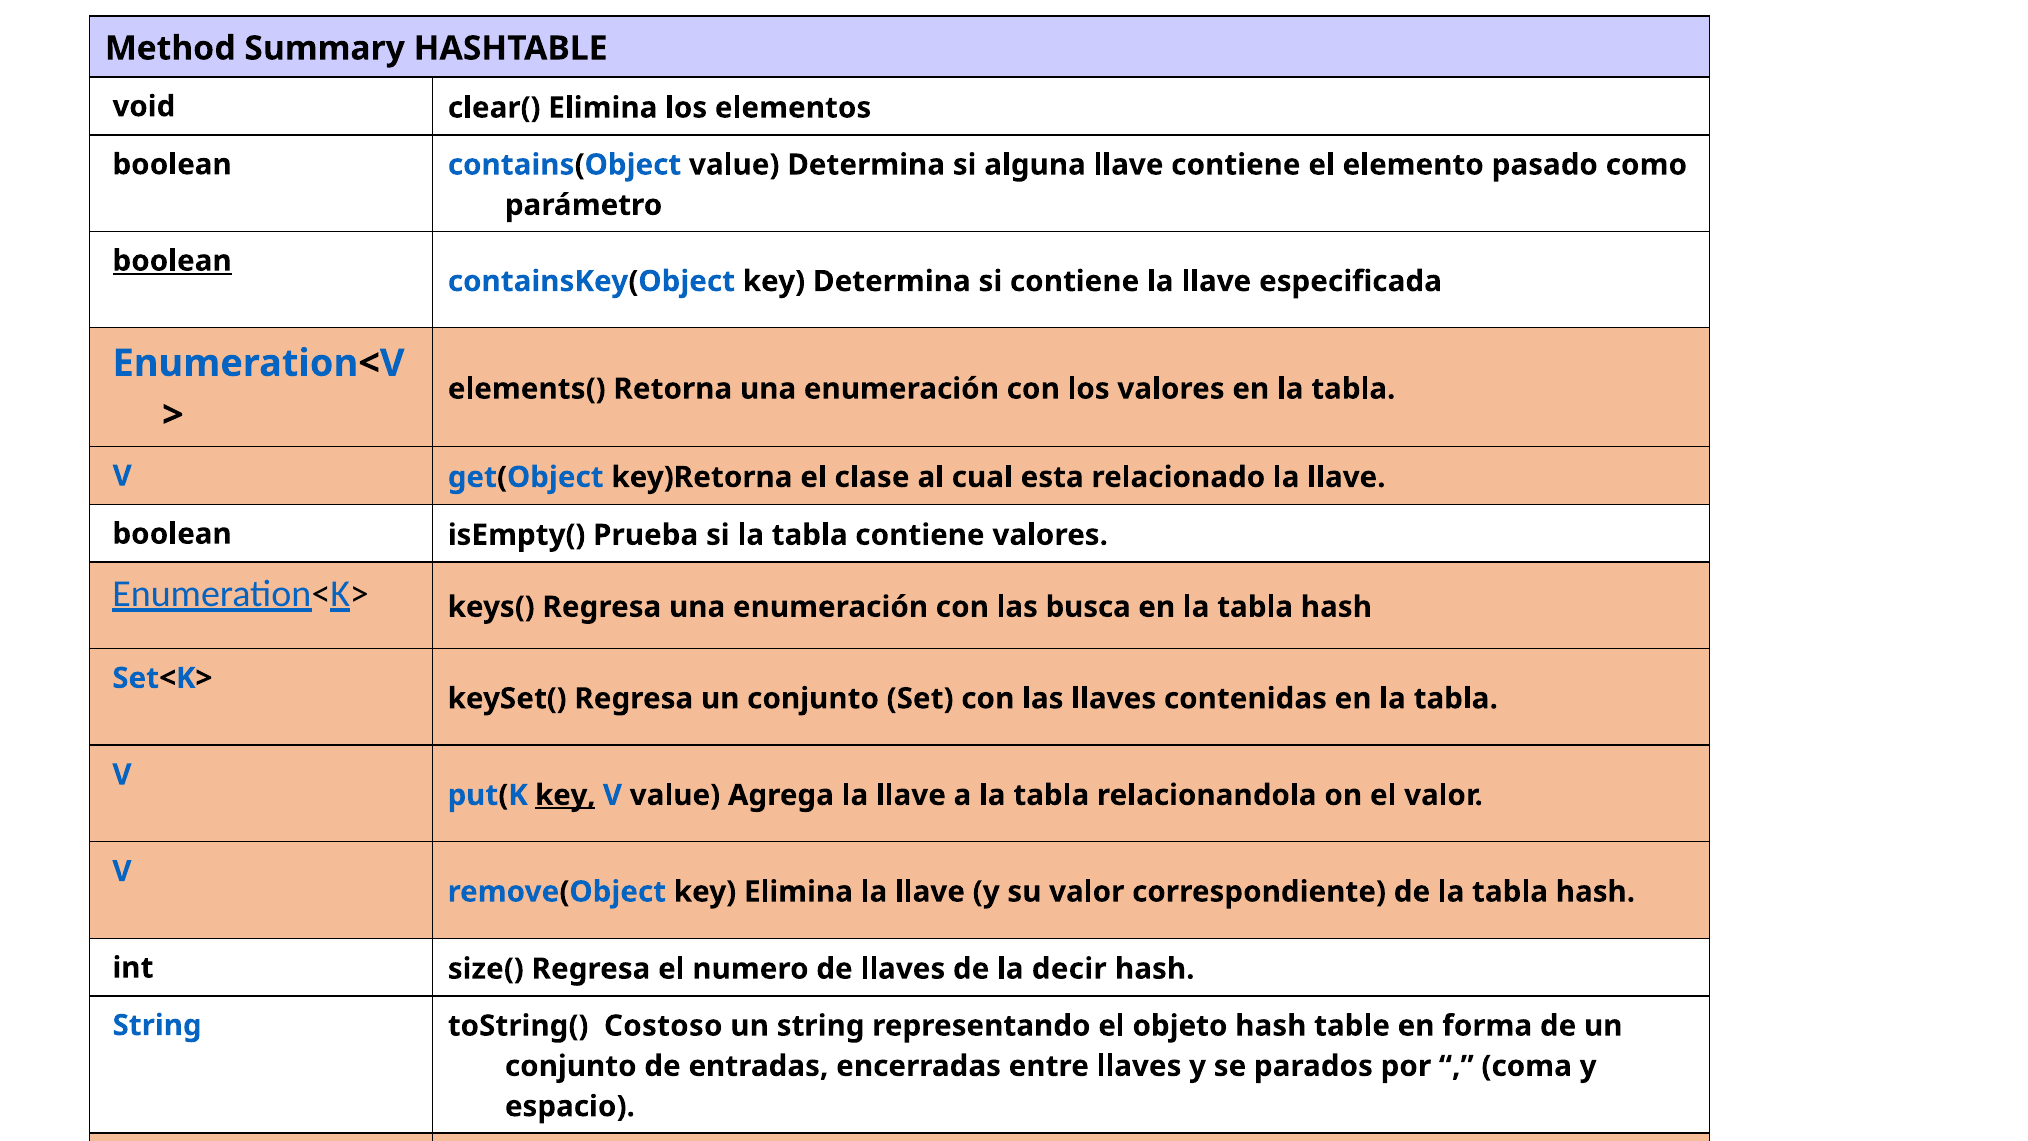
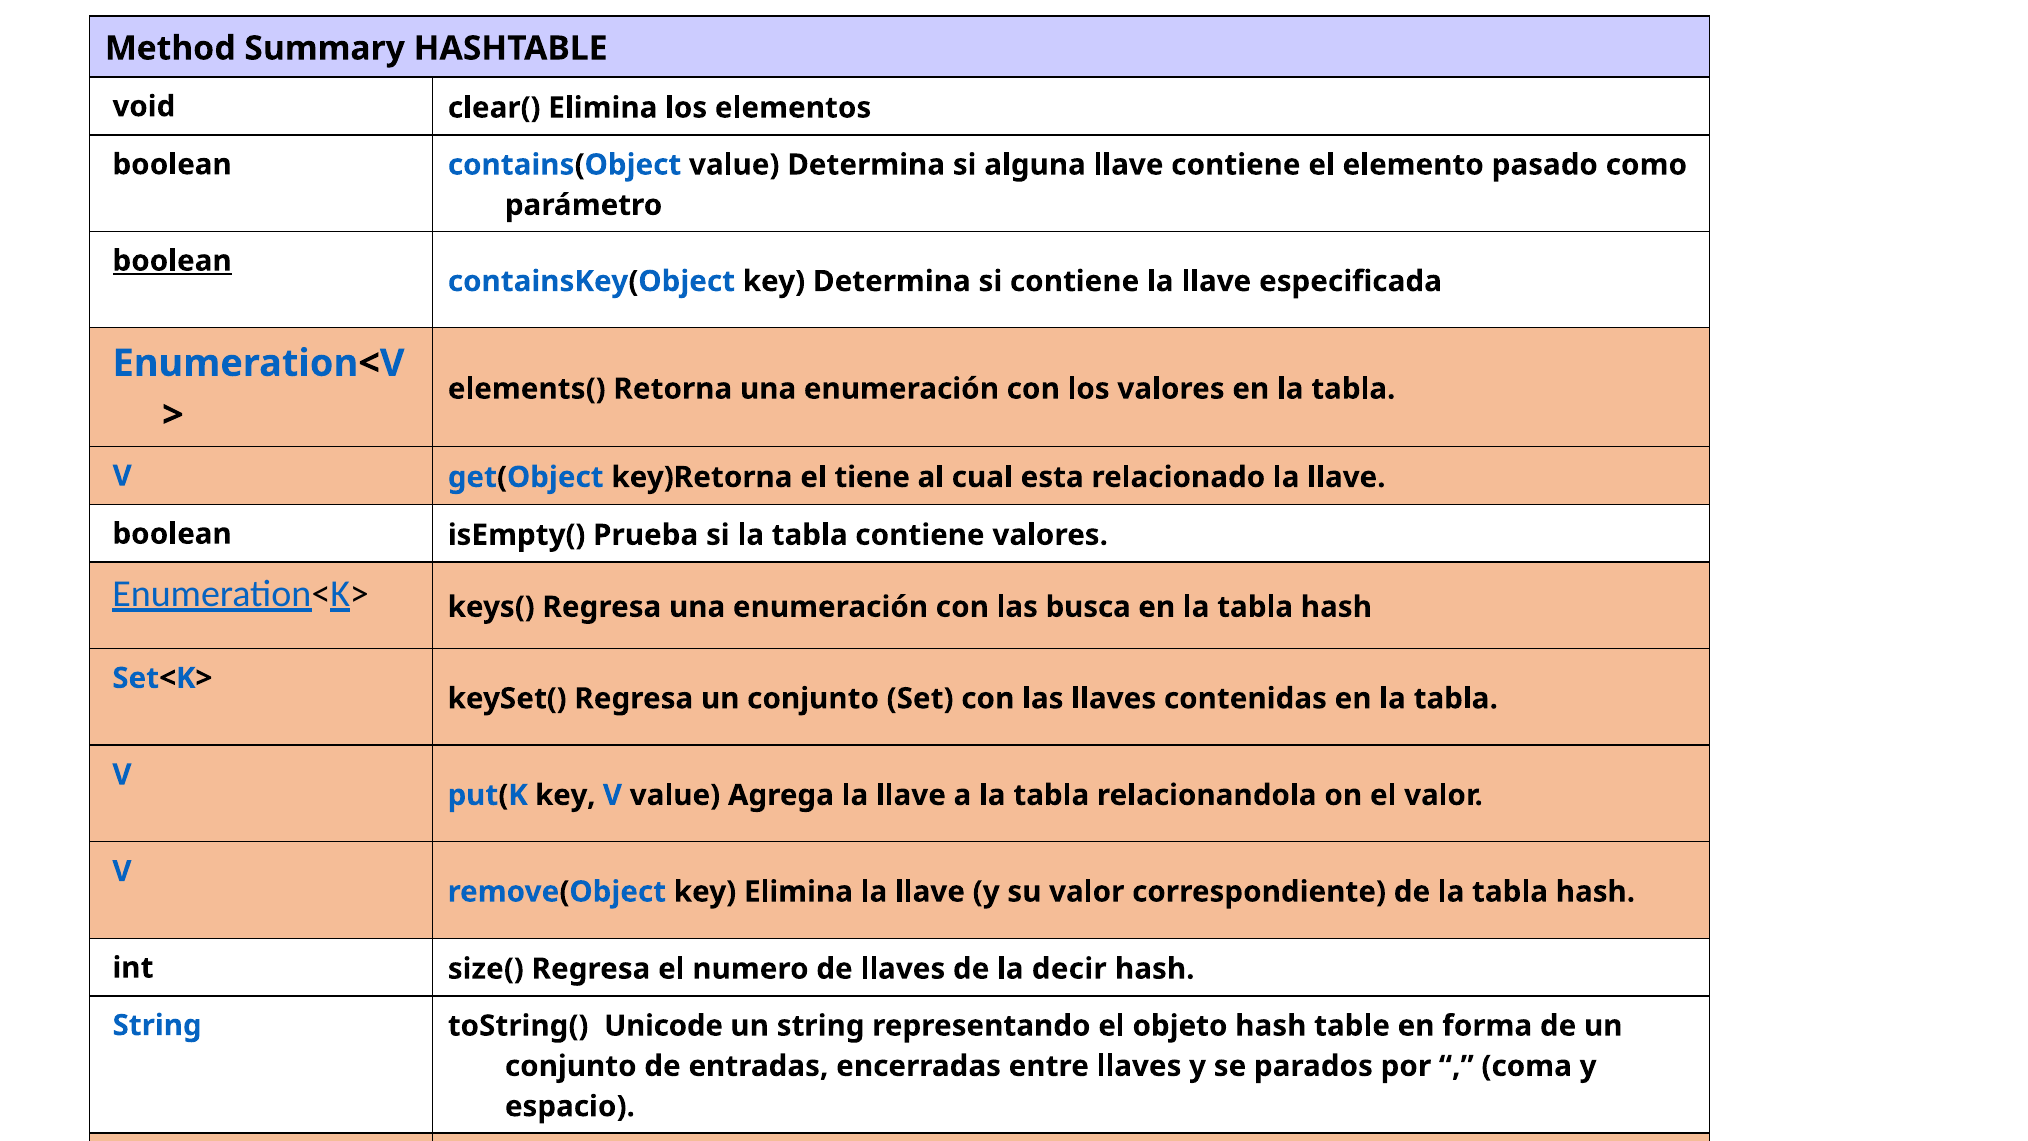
clase: clase -> tiene (872, 477)
key underline: present -> none (565, 795)
Costoso: Costoso -> Unicode (664, 1026)
